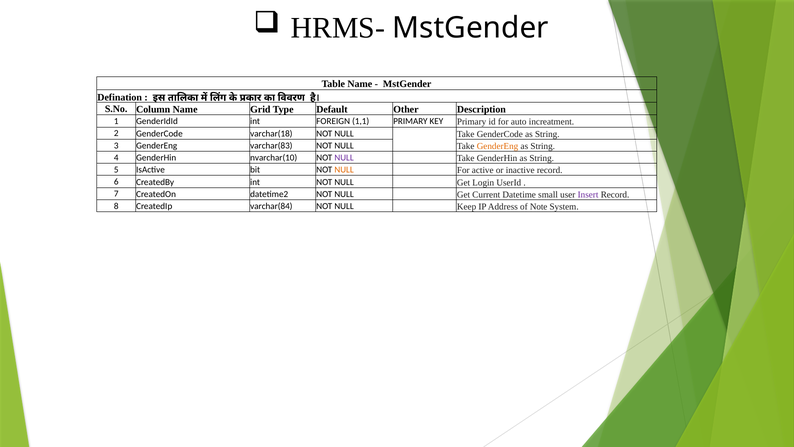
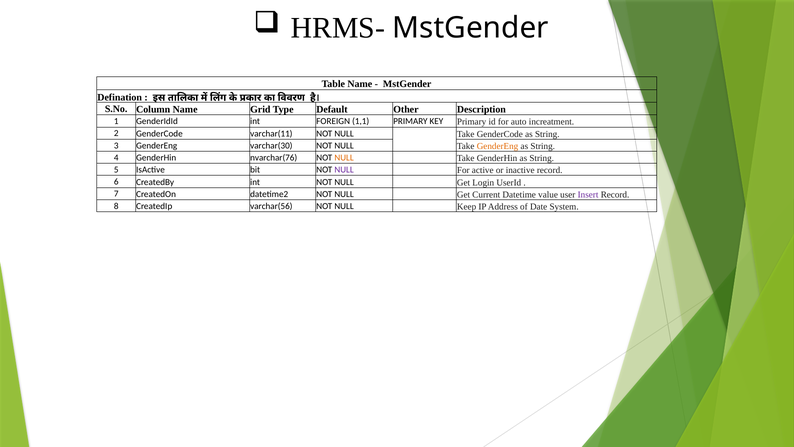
varchar(18: varchar(18 -> varchar(11 (271, 133)
varchar(83: varchar(83 -> varchar(30 (271, 146)
nvarchar(10: nvarchar(10 -> nvarchar(76 (274, 158)
NULL colour: purple -> orange (344, 158)
NULL colour: orange -> purple (344, 170)
small: small -> value (548, 194)
varchar(84: varchar(84 -> varchar(56 (271, 206)
Note: Note -> Date (539, 207)
